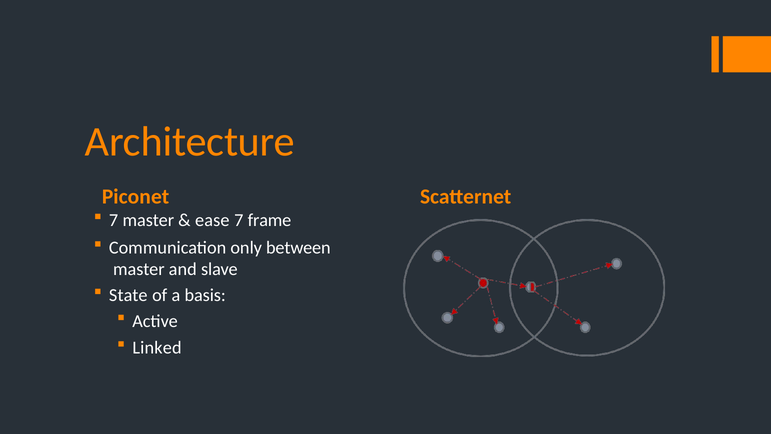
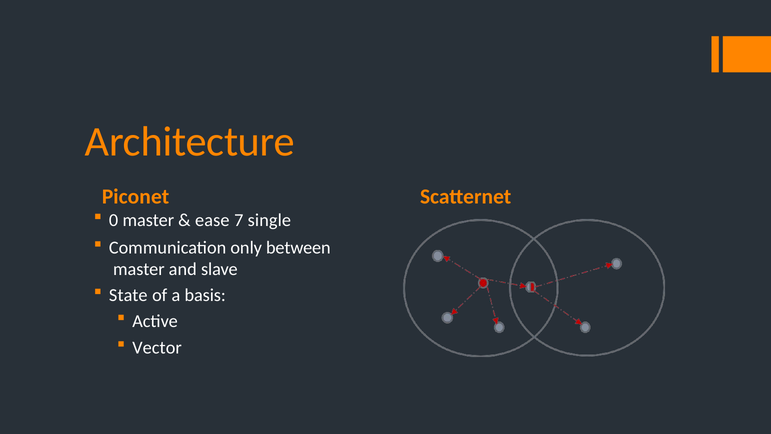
7: 7 -> 0 (114, 220)
frame: frame -> single (269, 220)
Linked: Linked -> Vector (157, 347)
